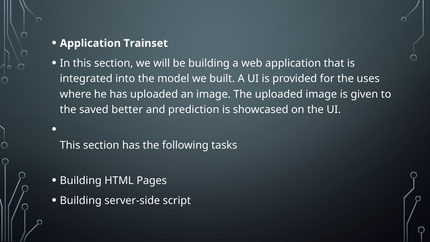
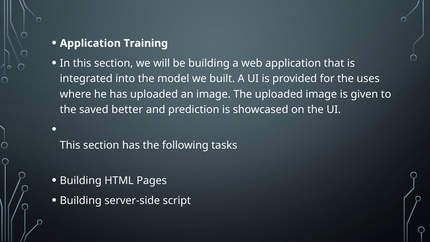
Trainset: Trainset -> Training (146, 43)
